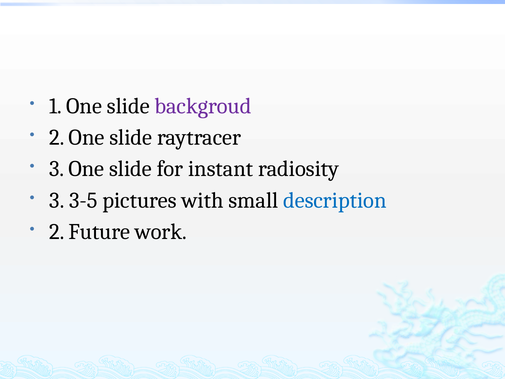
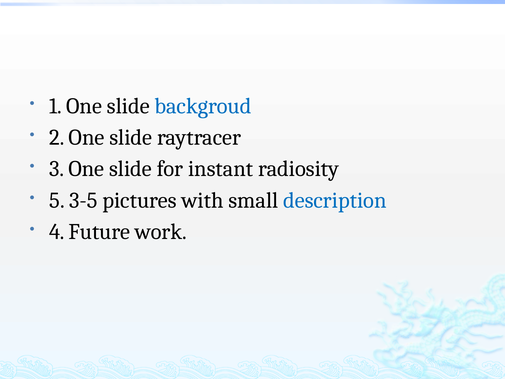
backgroud colour: purple -> blue (203, 106)
3: 3 -> 5 (57, 200)
2: 2 -> 4 (57, 232)
